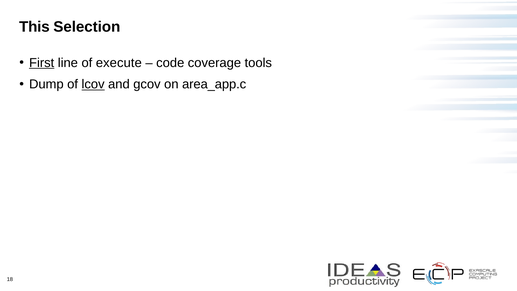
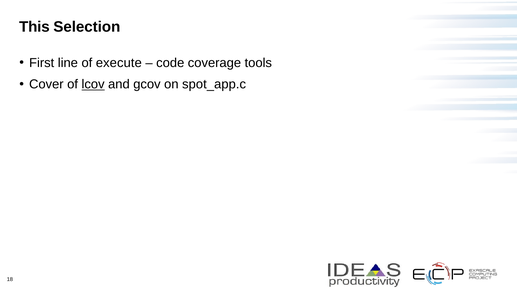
First underline: present -> none (42, 63)
Dump: Dump -> Cover (46, 84)
area_app.c: area_app.c -> spot_app.c (214, 84)
